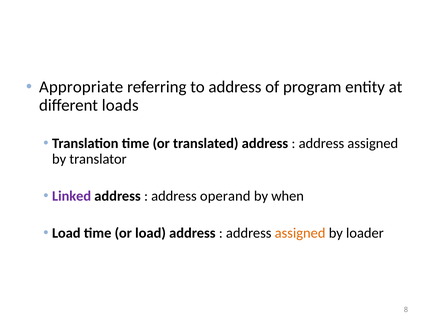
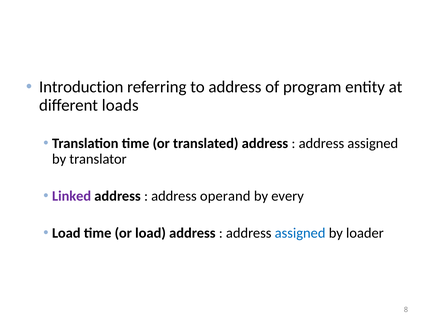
Appropriate: Appropriate -> Introduction (81, 87)
when: when -> every (288, 196)
assigned colour: orange -> blue (300, 233)
